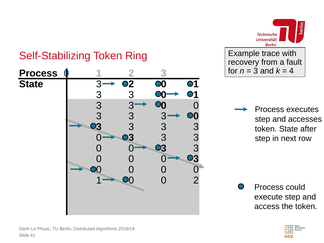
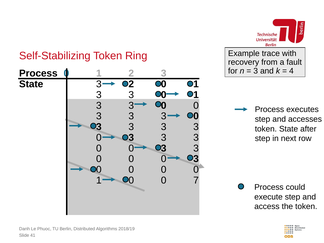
0 2: 2 -> 7 (196, 180)
